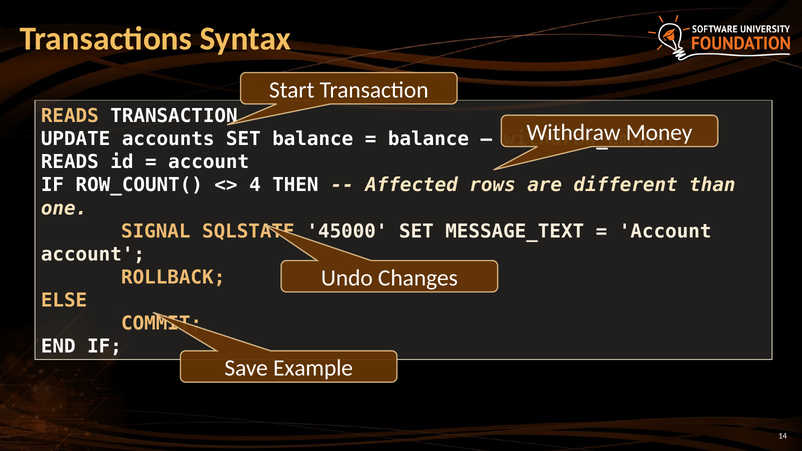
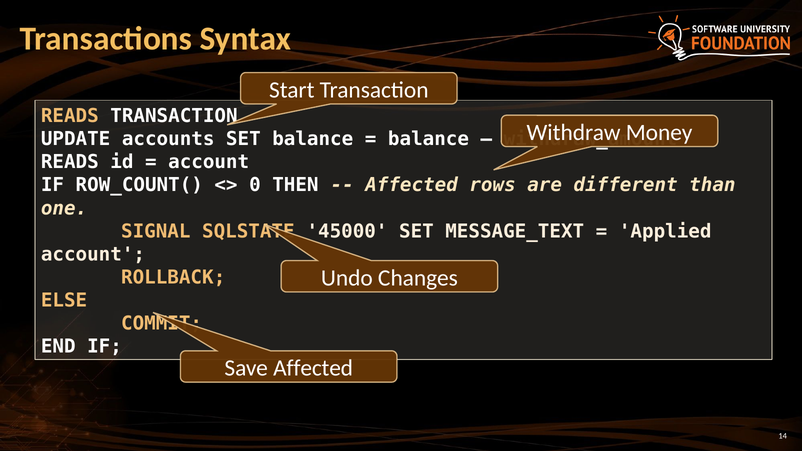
4: 4 -> 0 (255, 185)
Account: Account -> Applied (665, 231)
Save Example: Example -> Affected (313, 368)
